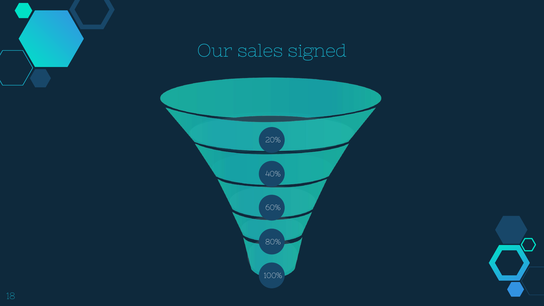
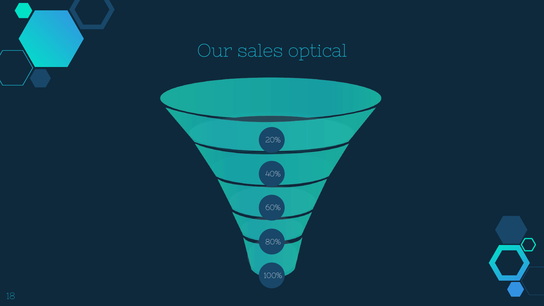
signed: signed -> optical (318, 51)
